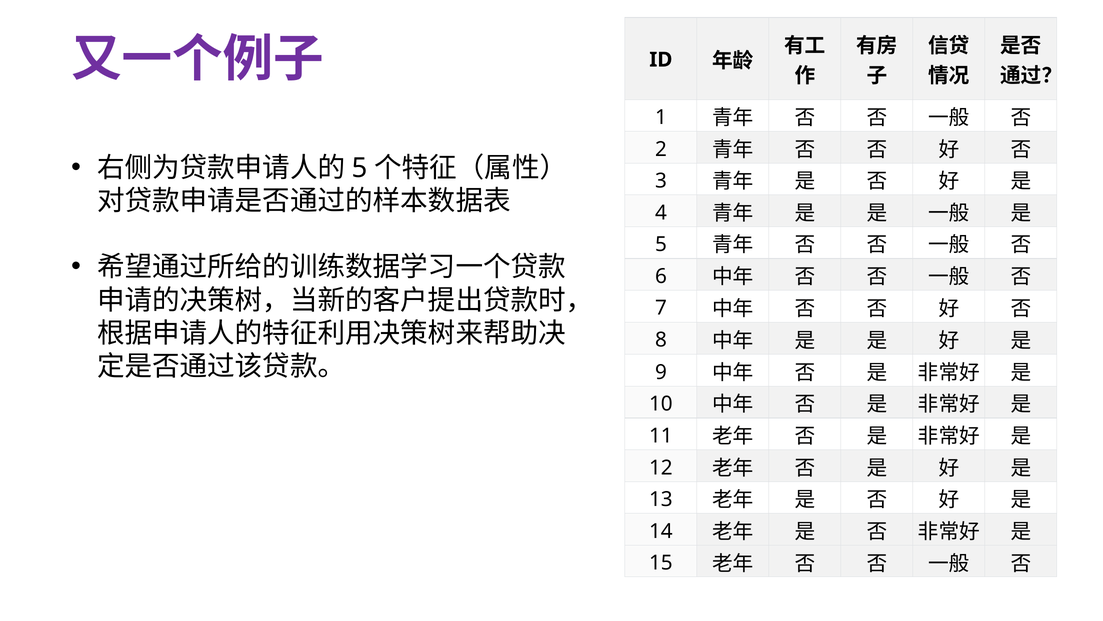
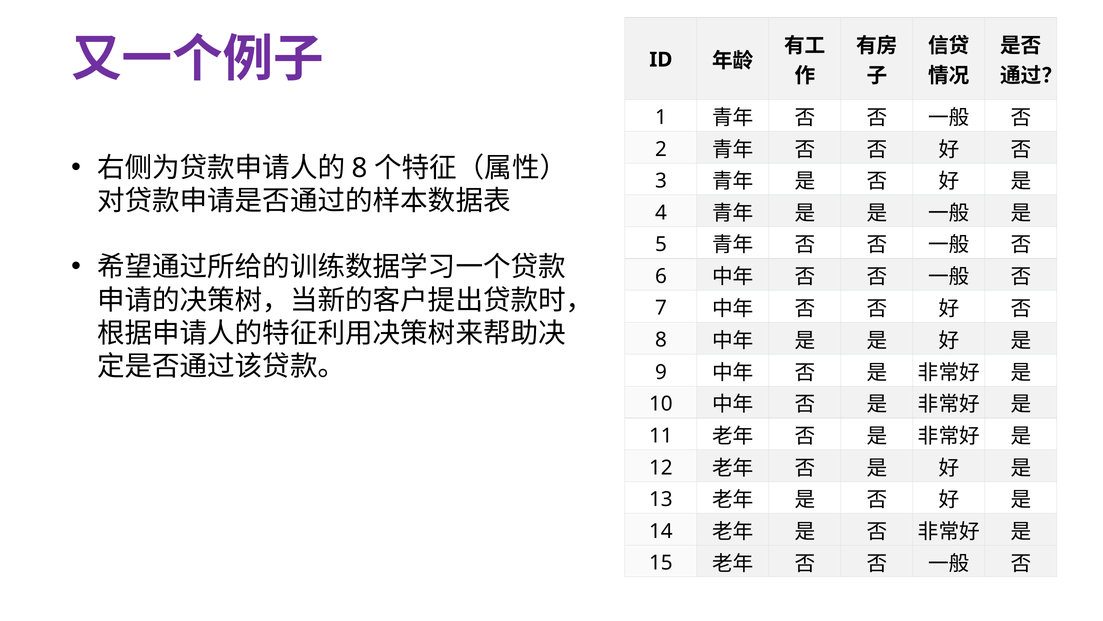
5: 5 -> 8 (360, 168)
